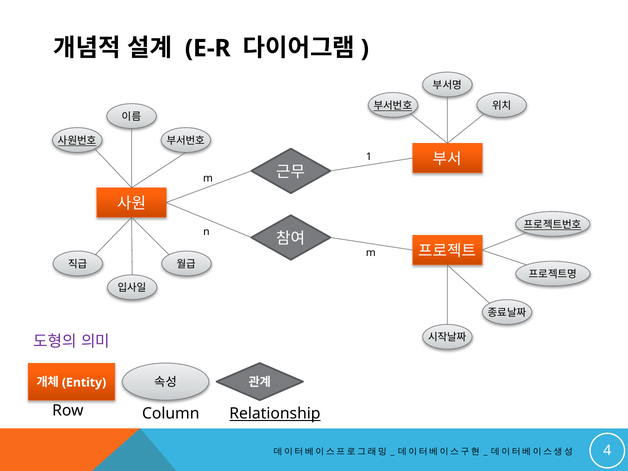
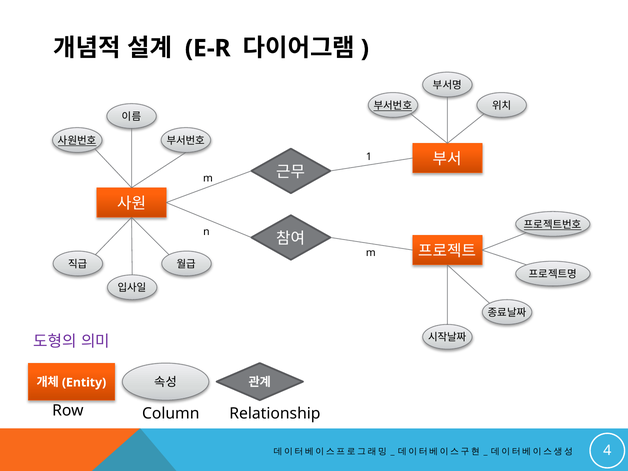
Relationship underline: present -> none (275, 414)
